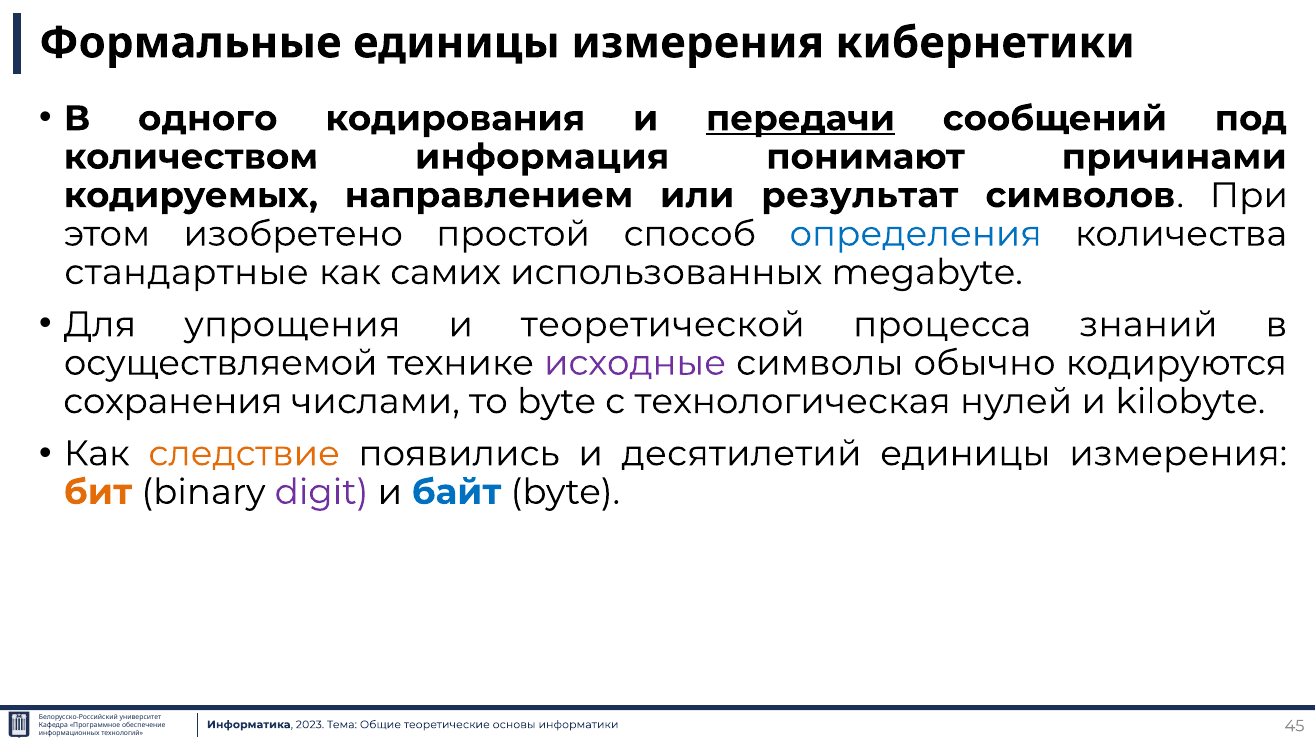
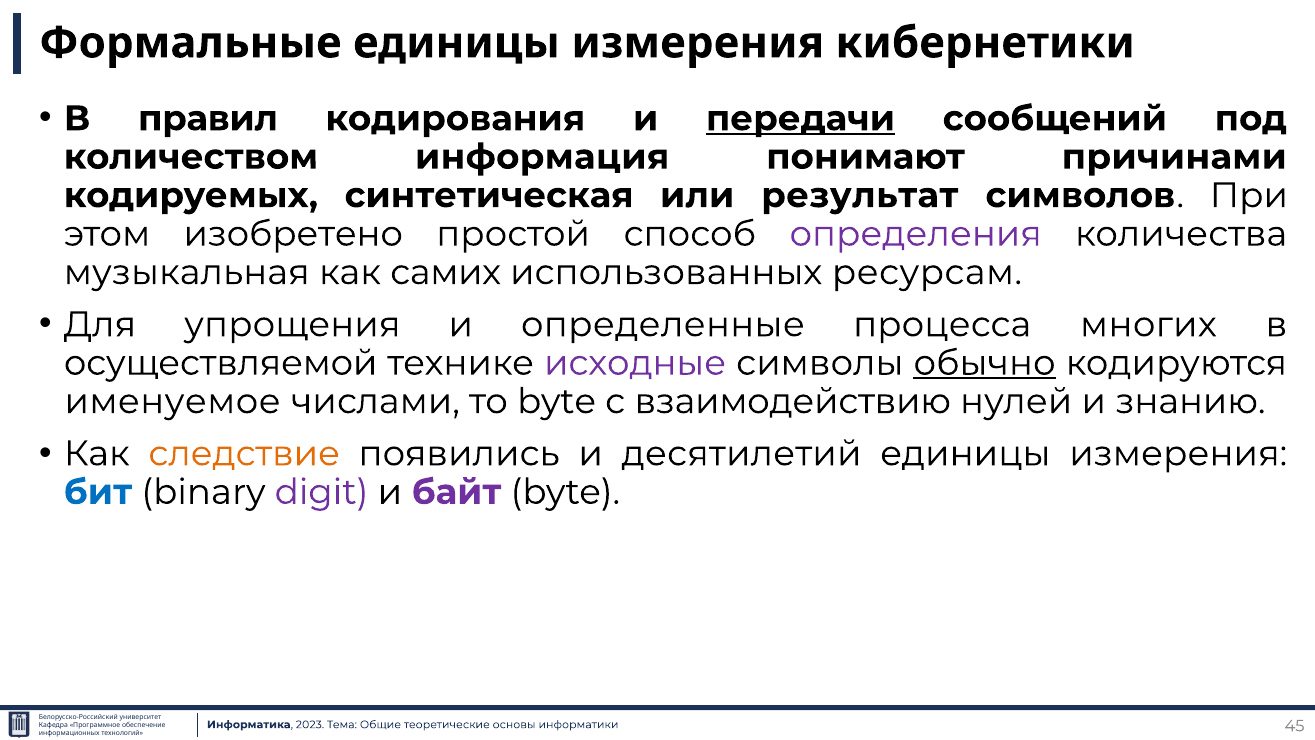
одного: одного -> правил (208, 118)
направлением: направлением -> синтетическая (489, 195)
определения colour: blue -> purple (916, 234)
стандартные: стандартные -> музыкальная (187, 272)
megabyte: megabyte -> ресурсам (927, 272)
теоретической: теоретической -> определенные (663, 324)
знаний: знаний -> многих (1148, 324)
обычно underline: none -> present (985, 363)
сохранения: сохранения -> именуемое (173, 401)
технологическая: технологическая -> взаимодействию (793, 401)
kilobyte: kilobyte -> знанию (1190, 401)
бит colour: orange -> blue (98, 492)
байт colour: blue -> purple (457, 492)
